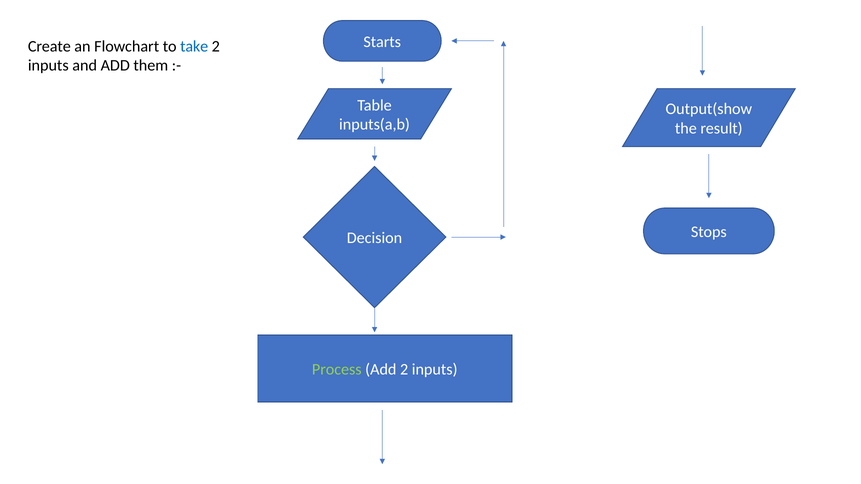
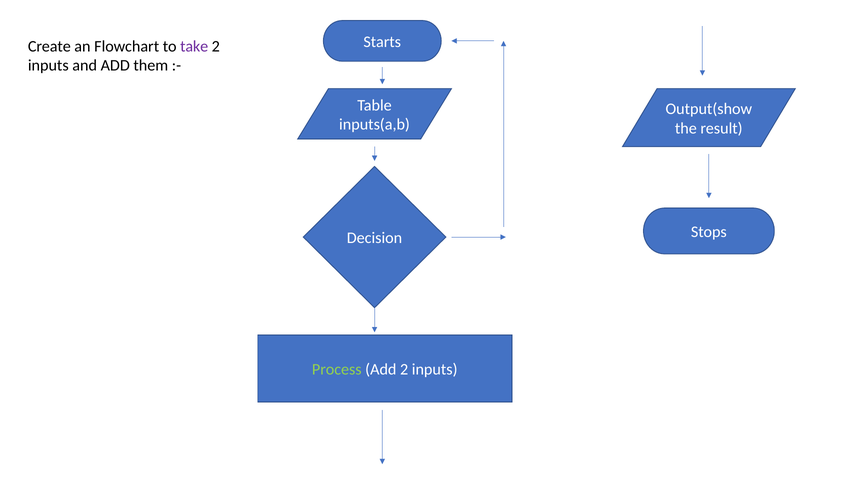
take colour: blue -> purple (194, 46)
